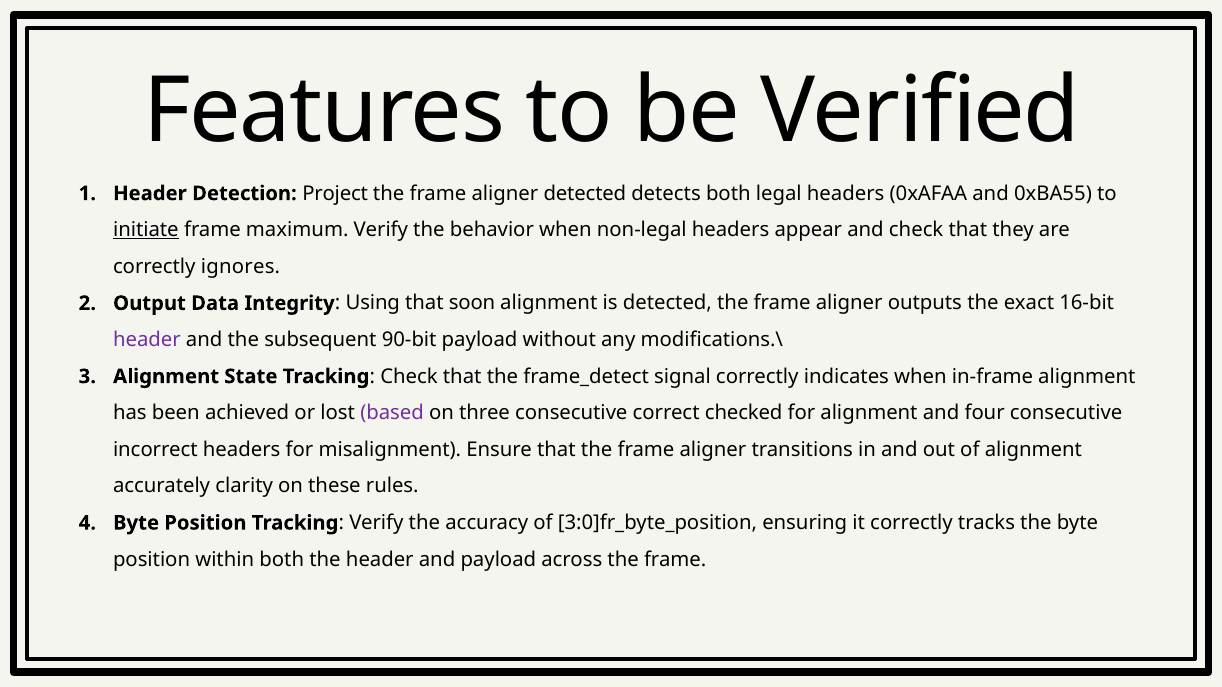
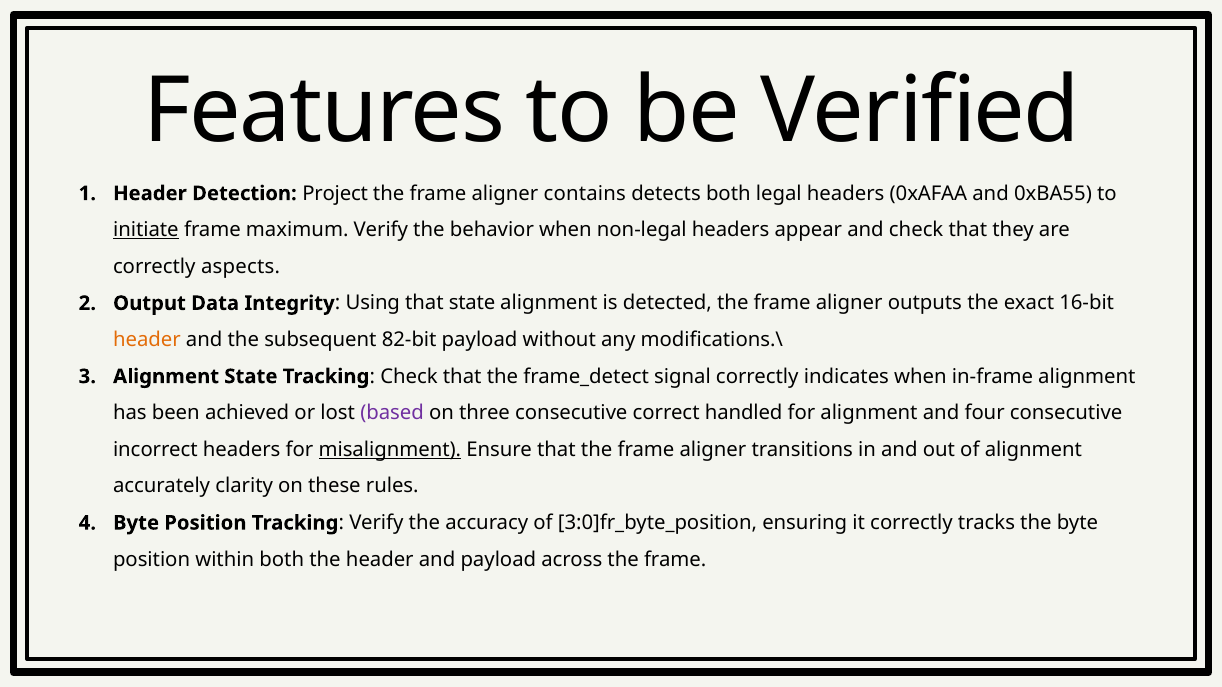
aligner detected: detected -> contains (585, 194)
ignores: ignores -> aspects (241, 267)
that soon: soon -> state (472, 303)
header colour: purple -> orange (147, 340)
90-bit: 90-bit -> 82-bit (409, 340)
checked: checked -> handled (744, 413)
misalignment underline: none -> present (390, 450)
